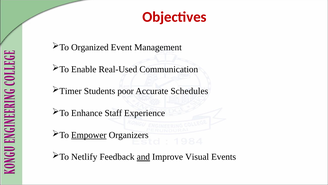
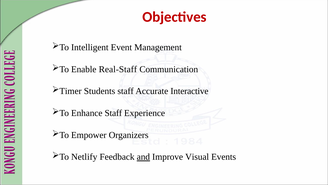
Organized: Organized -> Intelligent (90, 47)
Real-Used: Real-Used -> Real-Staff (118, 69)
Students poor: poor -> staff (126, 91)
Schedules: Schedules -> Interactive (189, 91)
Empower underline: present -> none (89, 135)
